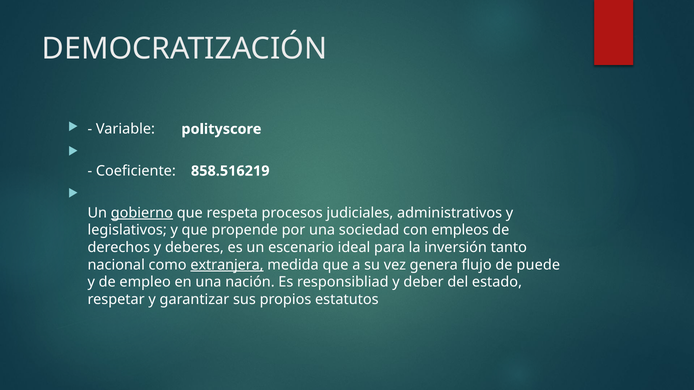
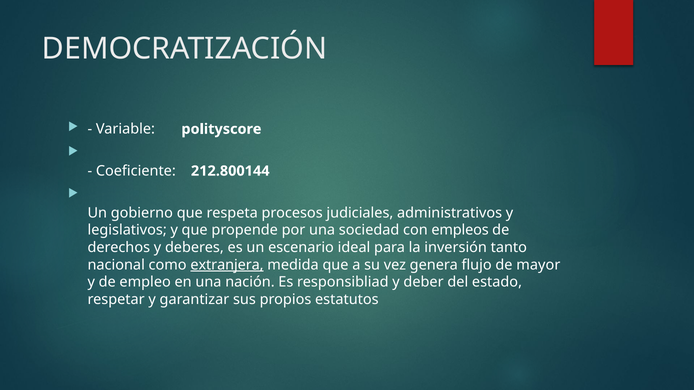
858.516219: 858.516219 -> 212.800144 (230, 171)
gobierno underline: present -> none (142, 213)
puede: puede -> mayor (538, 265)
